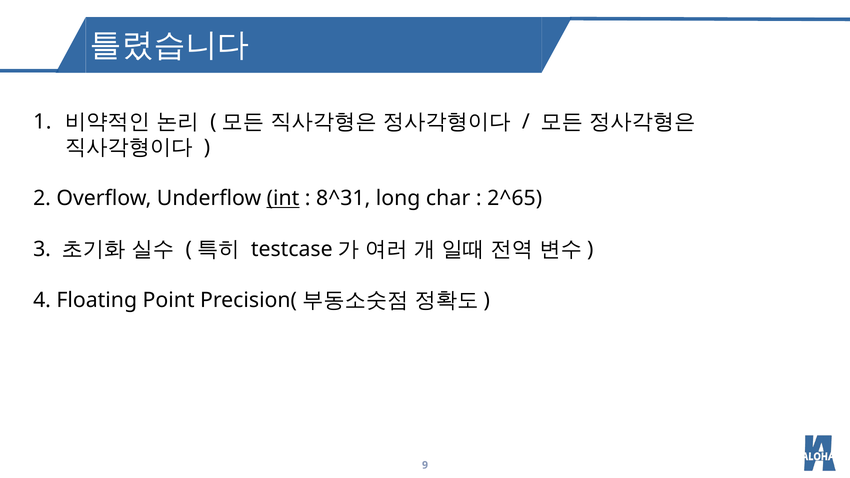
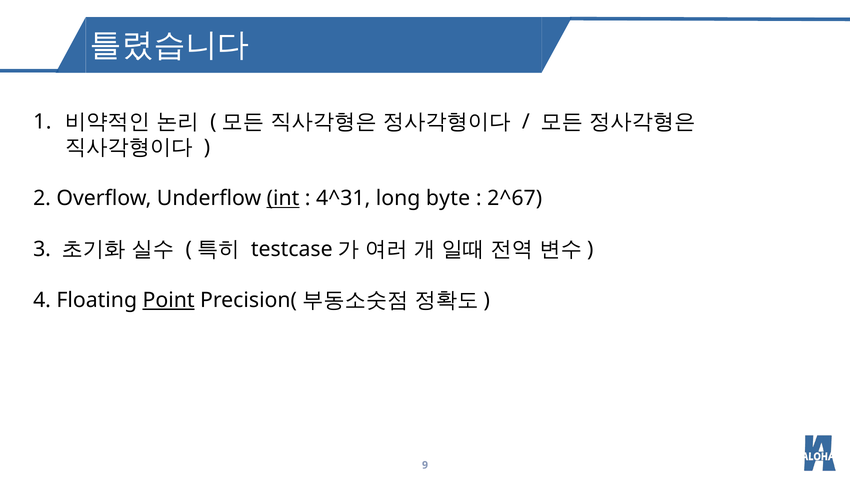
8^31: 8^31 -> 4^31 (343, 198)
char: char -> byte (448, 198)
2^65: 2^65 -> 2^67 (515, 198)
Point underline: none -> present (169, 300)
